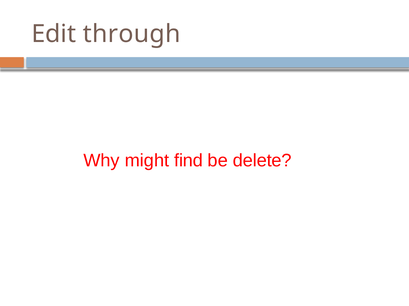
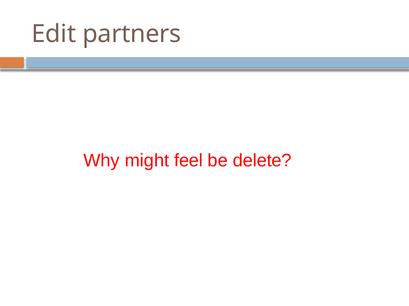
through: through -> partners (132, 34)
find: find -> feel (189, 161)
